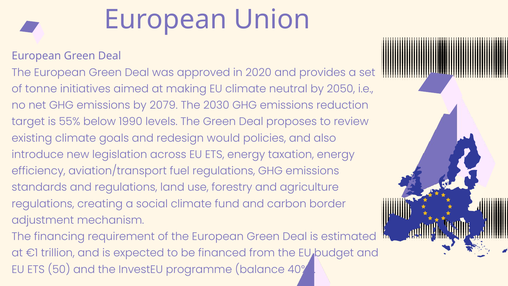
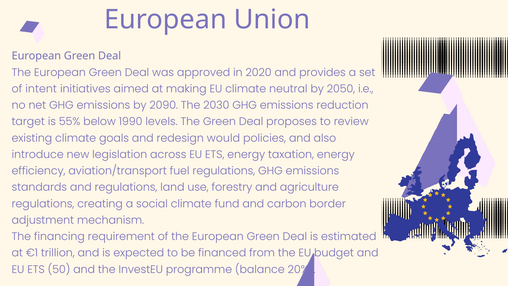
tonne: tonne -> intent (41, 89)
2079: 2079 -> 2090 (164, 105)
40%: 40% -> 20% (302, 269)
